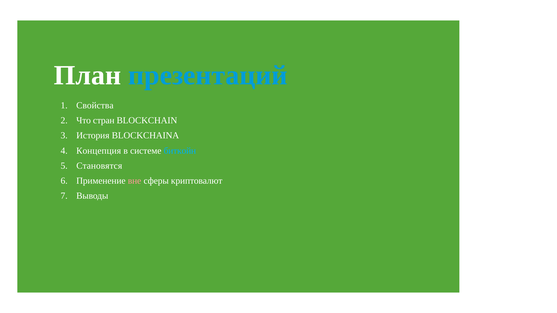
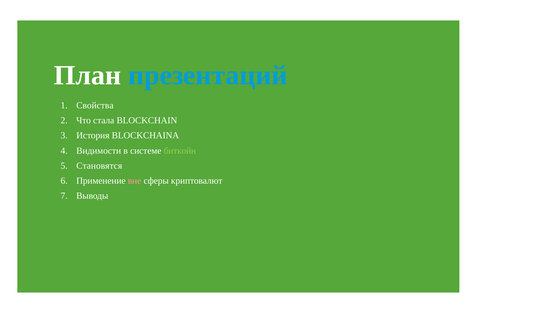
стран: стран -> стала (104, 121)
Концепция: Концепция -> Видимости (99, 151)
биткойн colour: light blue -> light green (180, 151)
